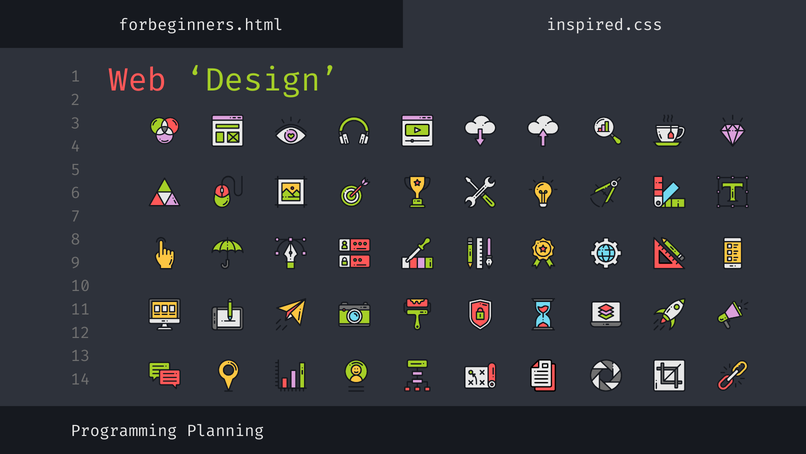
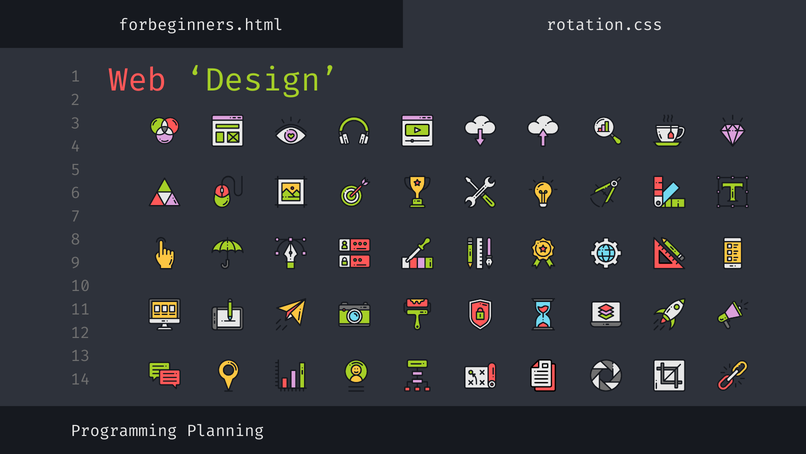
inspired.css: inspired.css -> rotation.css (604, 25)
